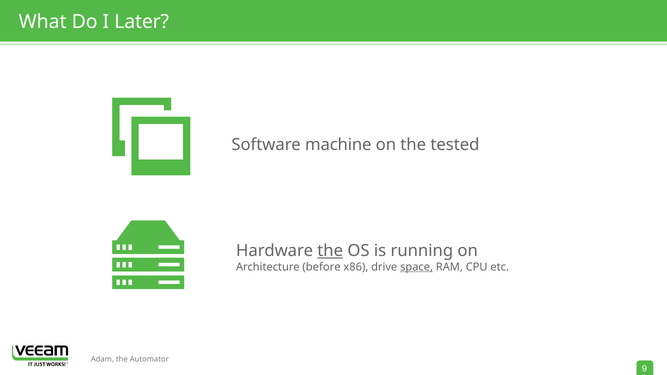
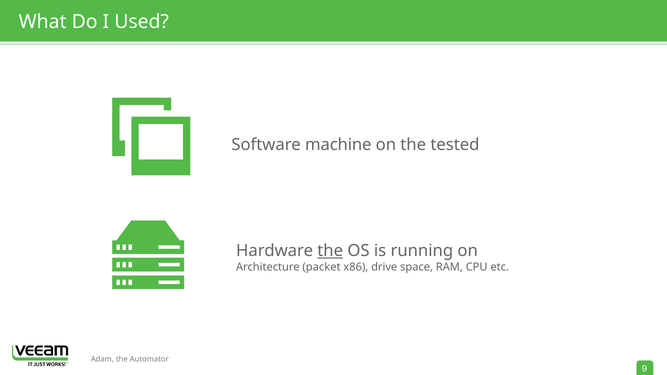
Later: Later -> Used (142, 22)
before: before -> packet (322, 267)
space underline: present -> none (417, 267)
